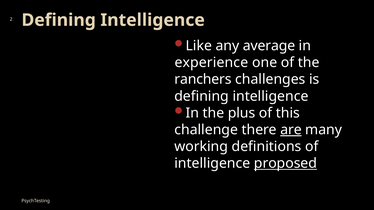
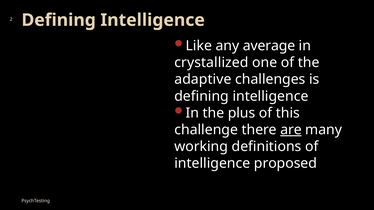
experience: experience -> crystallized (211, 63)
ranchers: ranchers -> adaptive (203, 79)
proposed underline: present -> none (285, 164)
